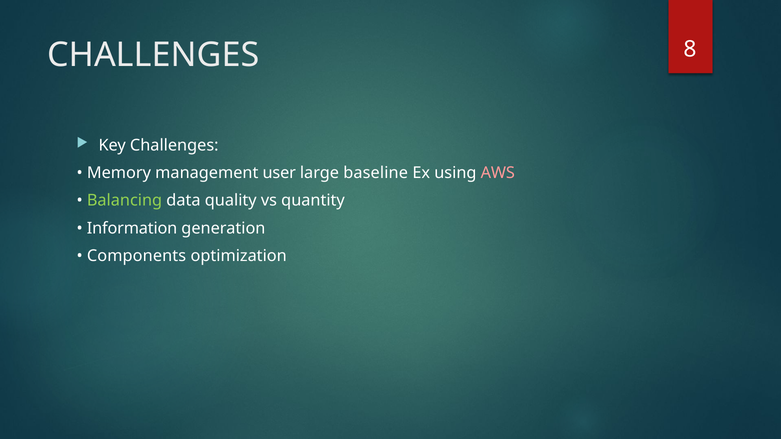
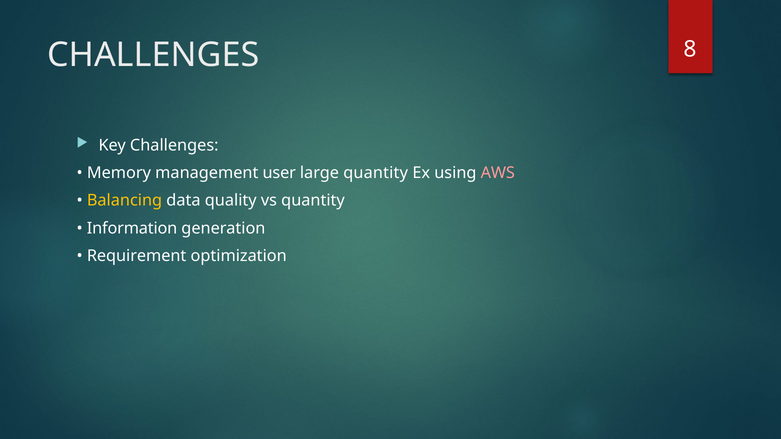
large baseline: baseline -> quantity (376, 173)
Balancing colour: light green -> yellow (125, 201)
Components: Components -> Requirement (137, 256)
